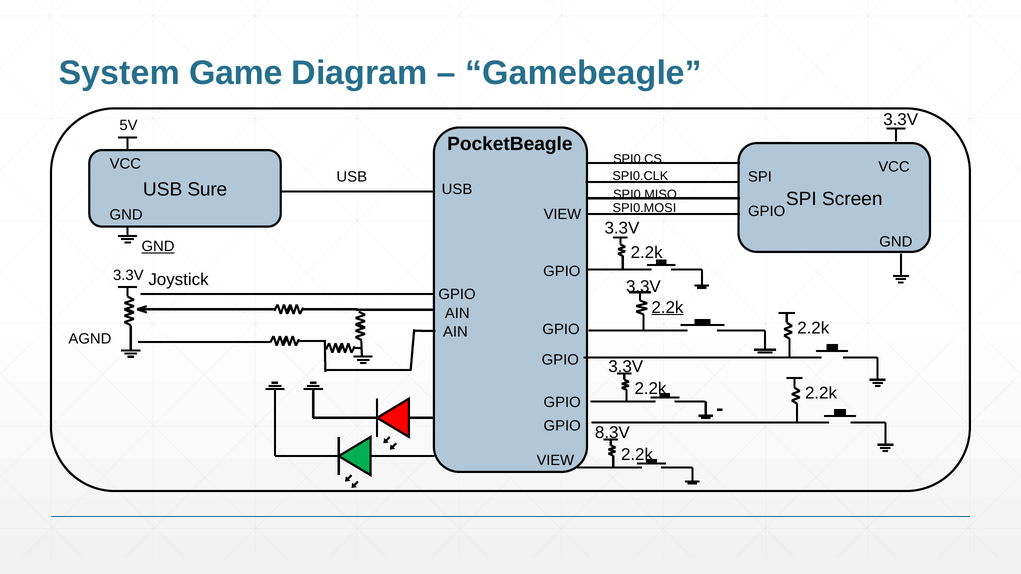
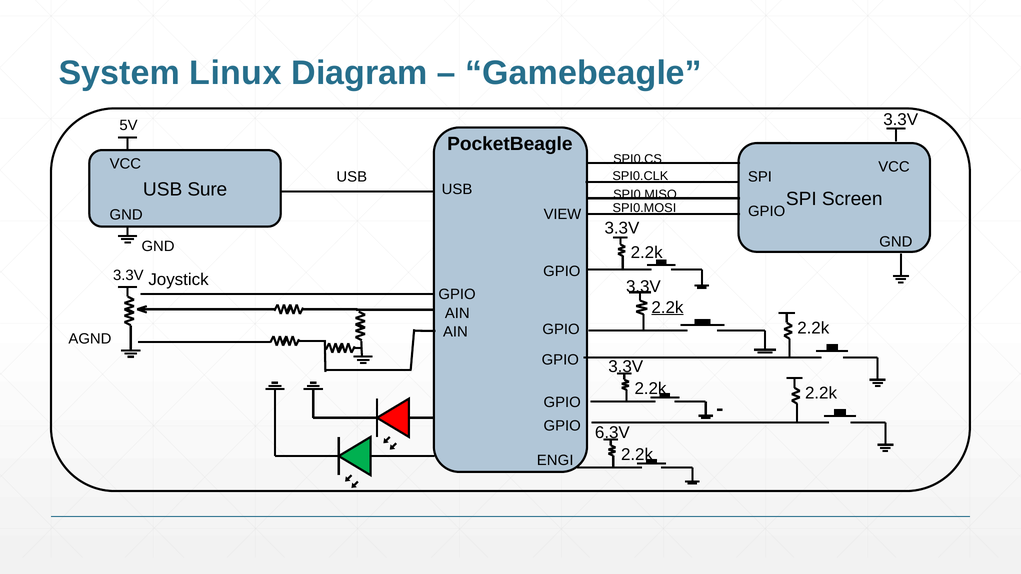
Game: Game -> Linux (235, 73)
GND underline: present -> none (158, 247)
8.3V: 8.3V -> 6.3V (612, 433)
VIEW: VIEW -> ENGI (555, 461)
